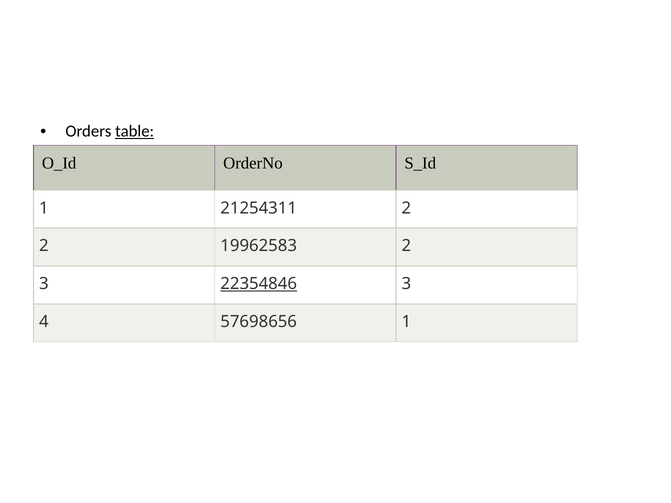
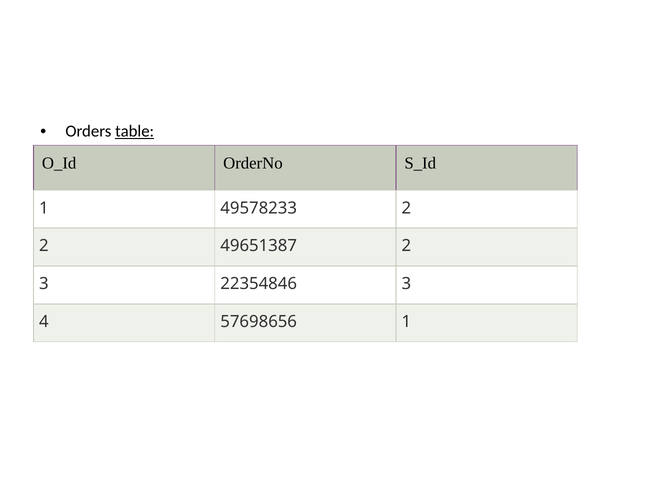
21254311: 21254311 -> 49578233 (259, 208)
19962583: 19962583 -> 49651387 (259, 246)
22354846 underline: present -> none (259, 284)
